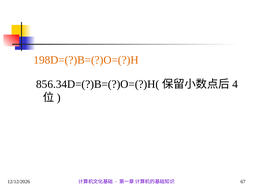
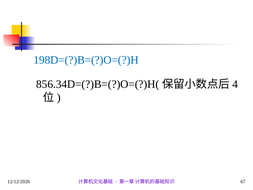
198D=(?)B=(?)O=(?)H colour: orange -> blue (86, 60)
